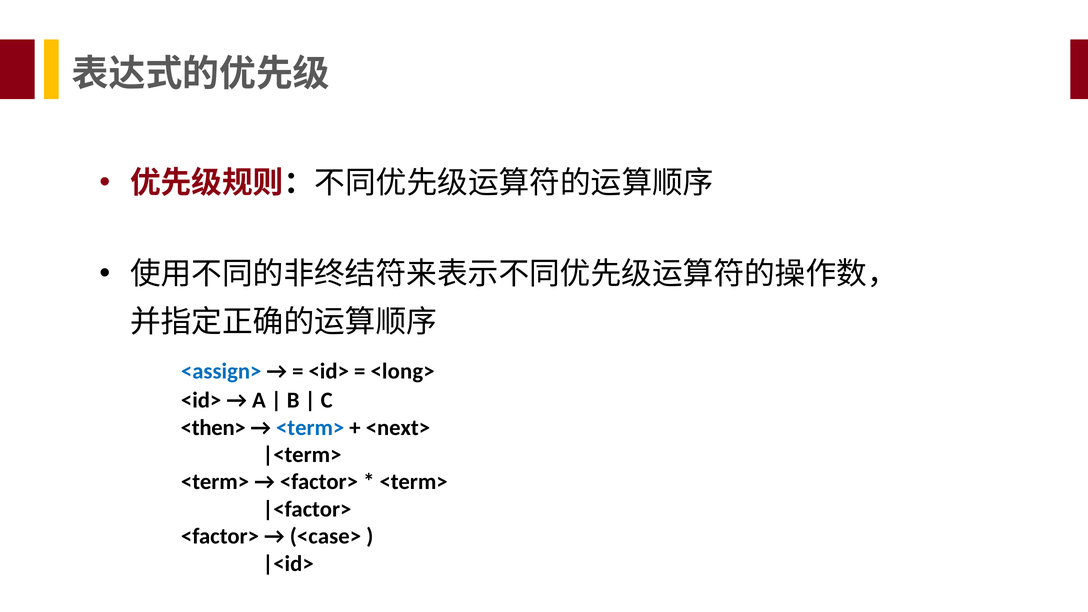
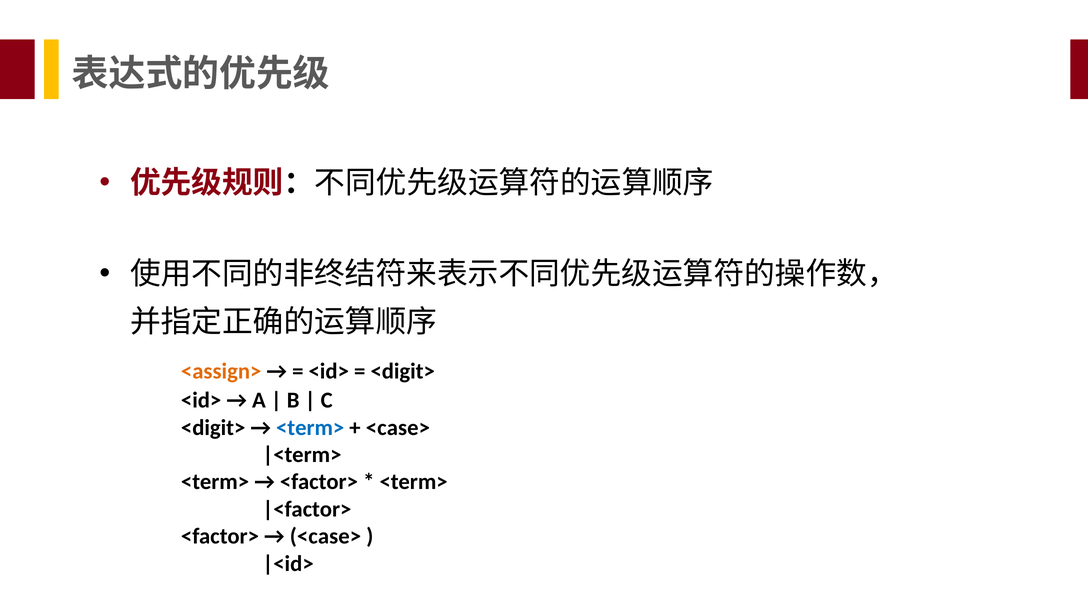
<assign> colour: blue -> orange (221, 372)
<long>: <long> -> <digit> (403, 372)
<then>: <then> -> <digit> (213, 428)
<next>: <next> -> <case> (398, 428)
